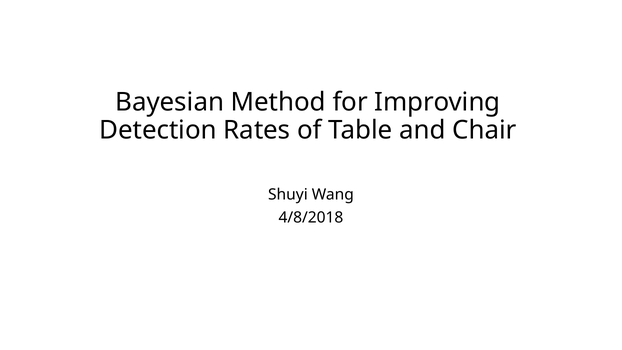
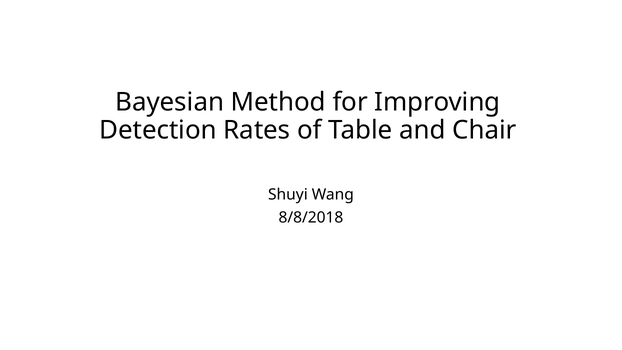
4/8/2018: 4/8/2018 -> 8/8/2018 (311, 218)
